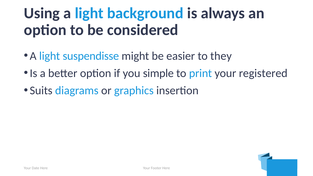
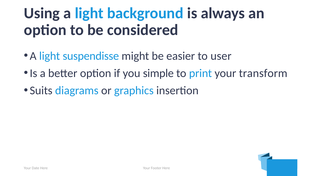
they: they -> user (221, 56)
registered: registered -> transform (263, 73)
